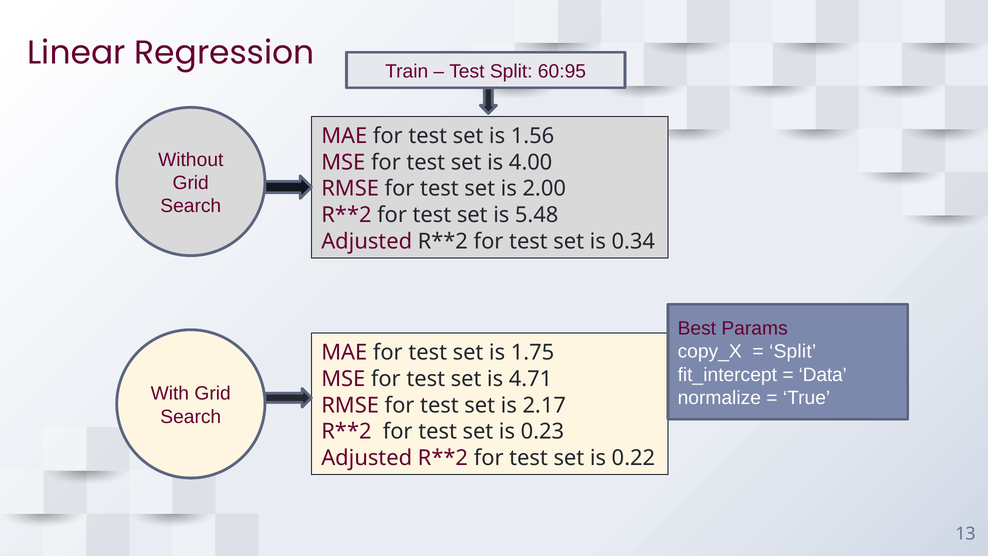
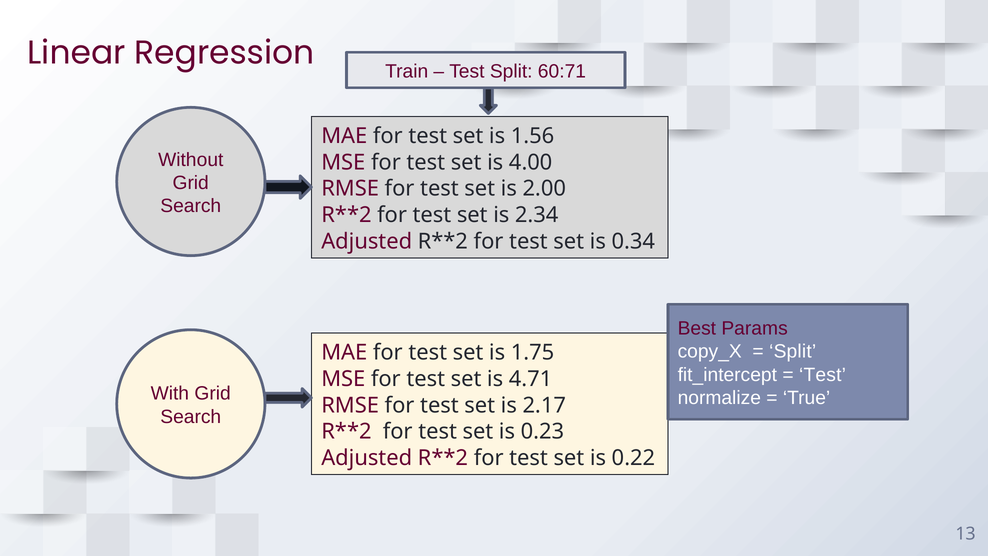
60:95: 60:95 -> 60:71 (562, 71)
5.48: 5.48 -> 2.34 (537, 215)
Data: Data -> Test (823, 375)
